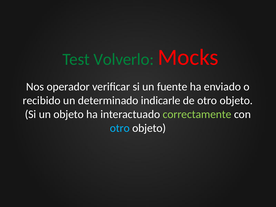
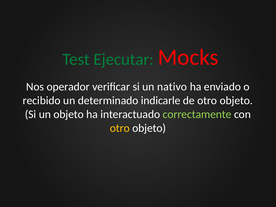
Volverlo: Volverlo -> Ejecutar (124, 59)
fuente: fuente -> nativo (172, 87)
otro colour: light blue -> yellow (120, 128)
